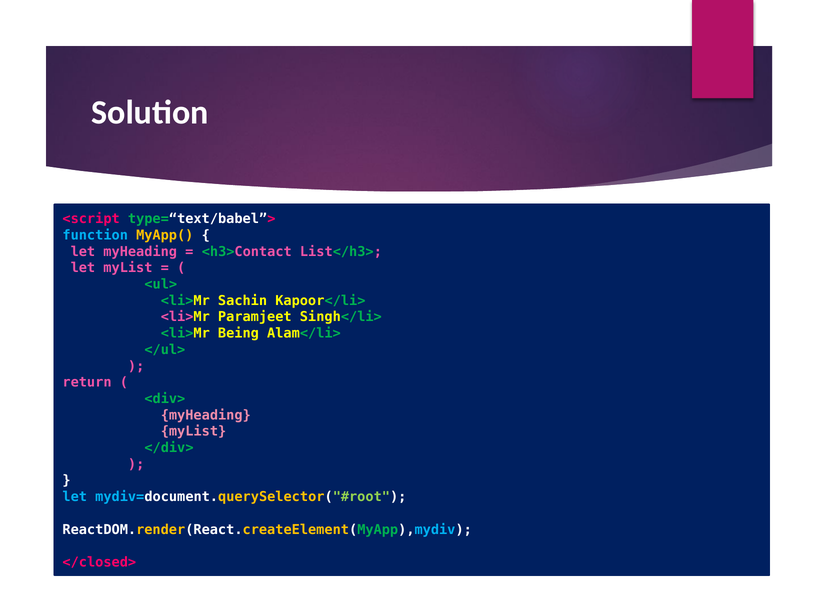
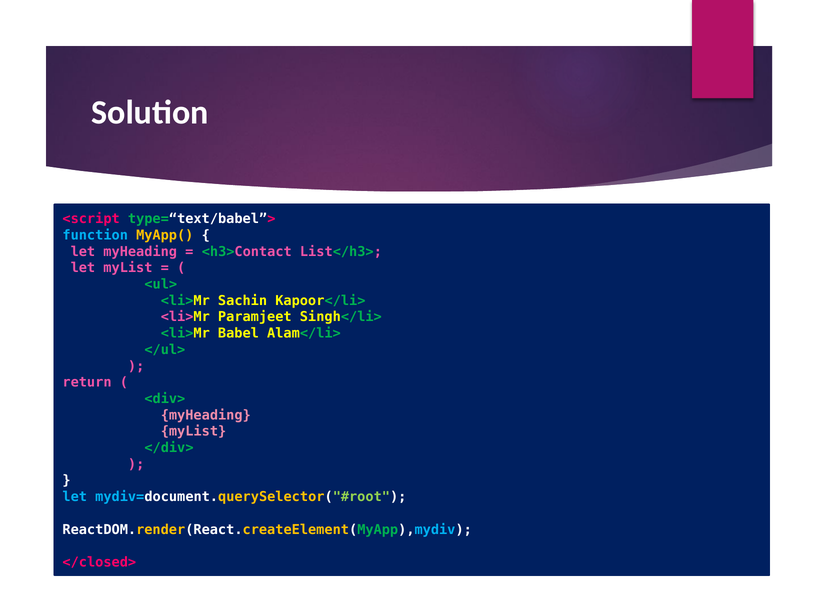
Being: Being -> Babel (238, 333)
